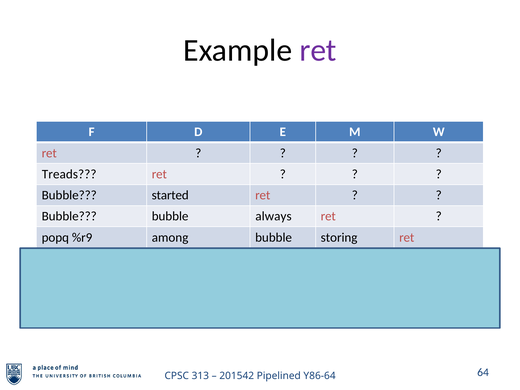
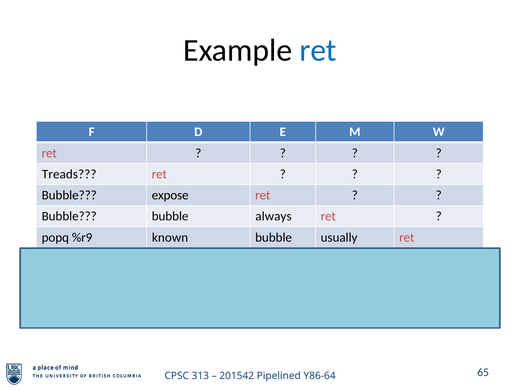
ret colour: purple -> blue (318, 50)
started: started -> expose (170, 195)
among: among -> known (170, 237)
storing: storing -> usually (339, 237)
64: 64 -> 65 (483, 373)
